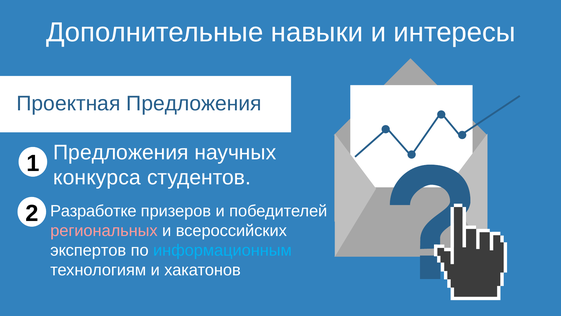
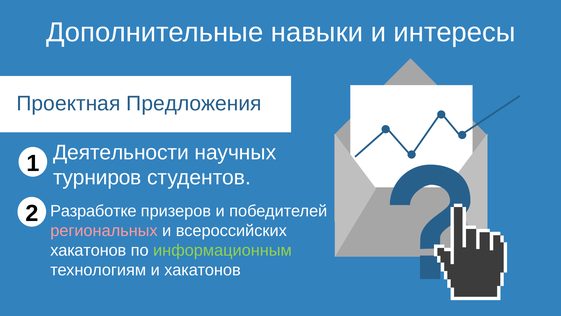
Предложения: Предложения -> Деятельности (121, 152)
конкурса: конкурса -> турниров (97, 177)
экспертов: экспертов -> хакатонов (88, 250)
информационным colour: light blue -> light green (222, 250)
